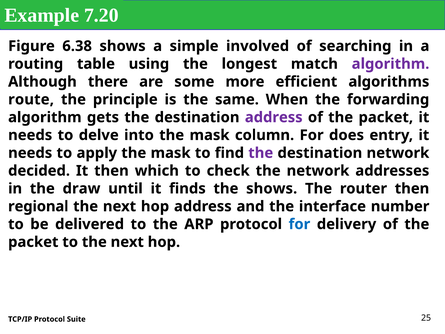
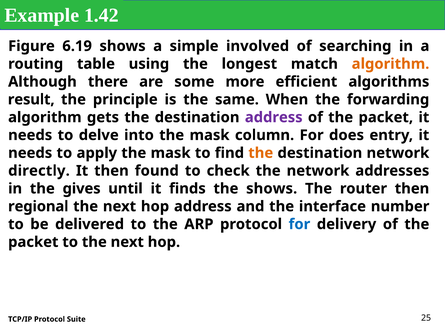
7.20: 7.20 -> 1.42 (101, 15)
6.38: 6.38 -> 6.19 (77, 46)
algorithm colour: purple -> orange (391, 64)
route: route -> result (31, 99)
the colour: purple -> orange (261, 153)
decided: decided -> directly (39, 171)
which: which -> found (157, 171)
draw: draw -> gives (82, 188)
